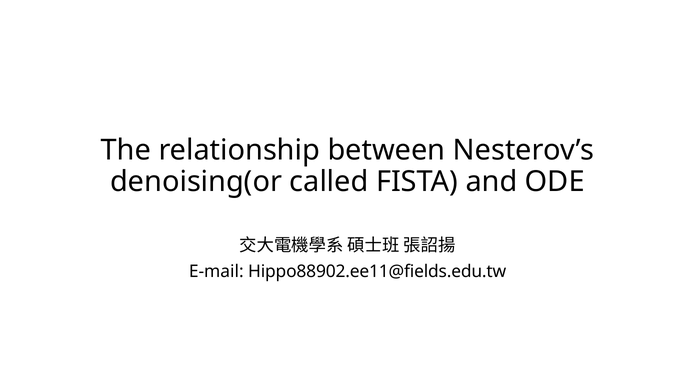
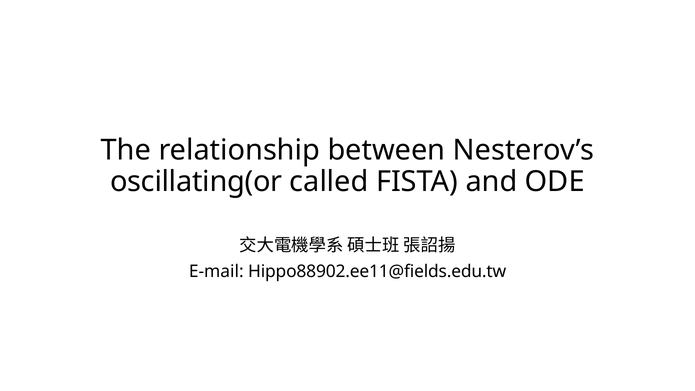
denoising(or: denoising(or -> oscillating(or (196, 182)
